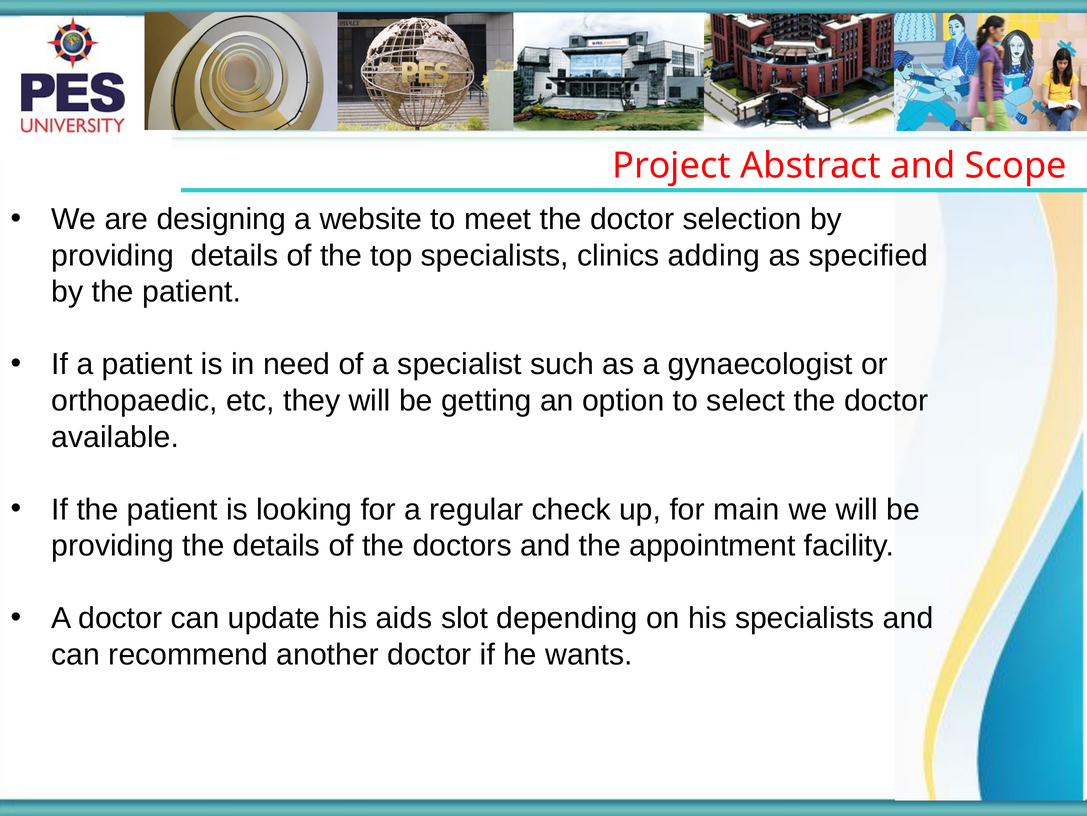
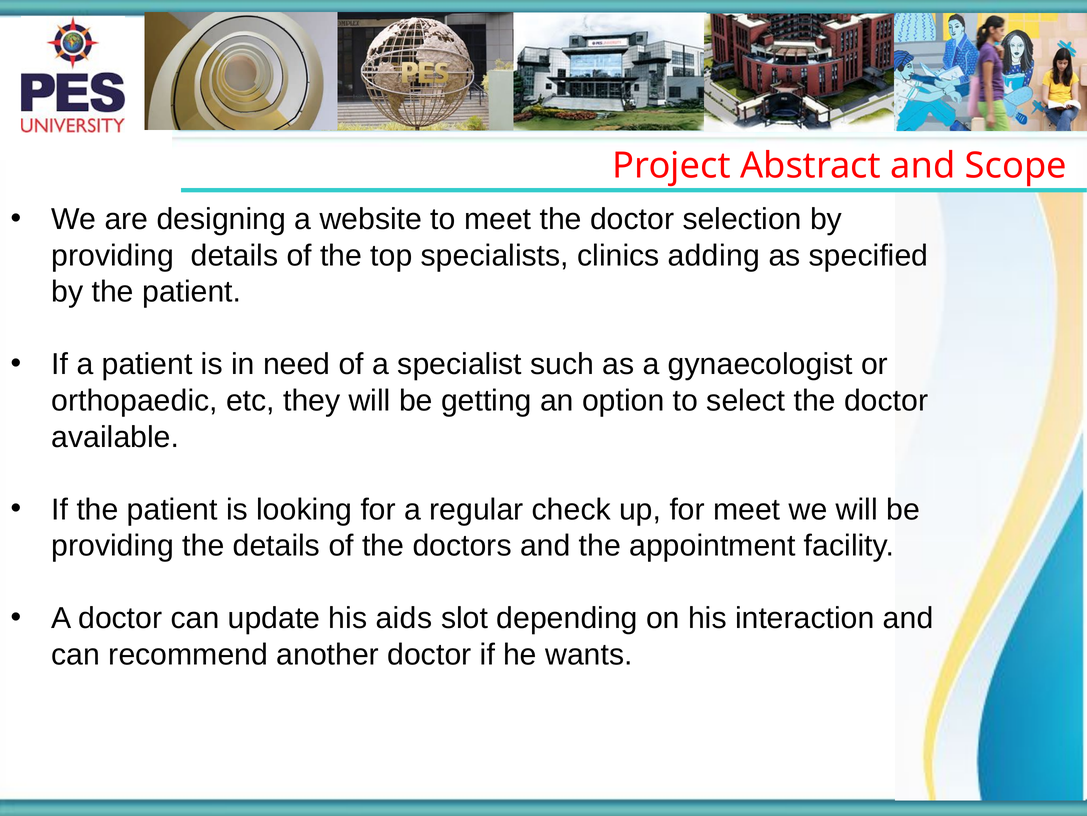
for main: main -> meet (747, 509)
his specialists: specialists -> interaction (805, 618)
